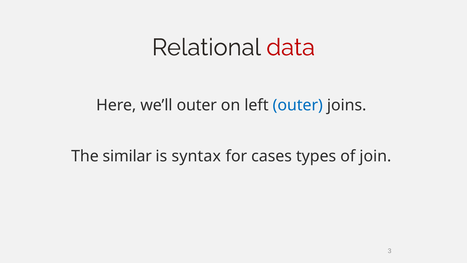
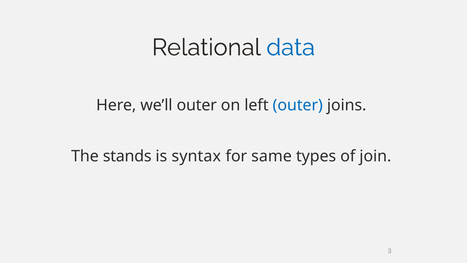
data colour: red -> blue (291, 47)
similar: similar -> stands (127, 156)
cases: cases -> same (272, 156)
